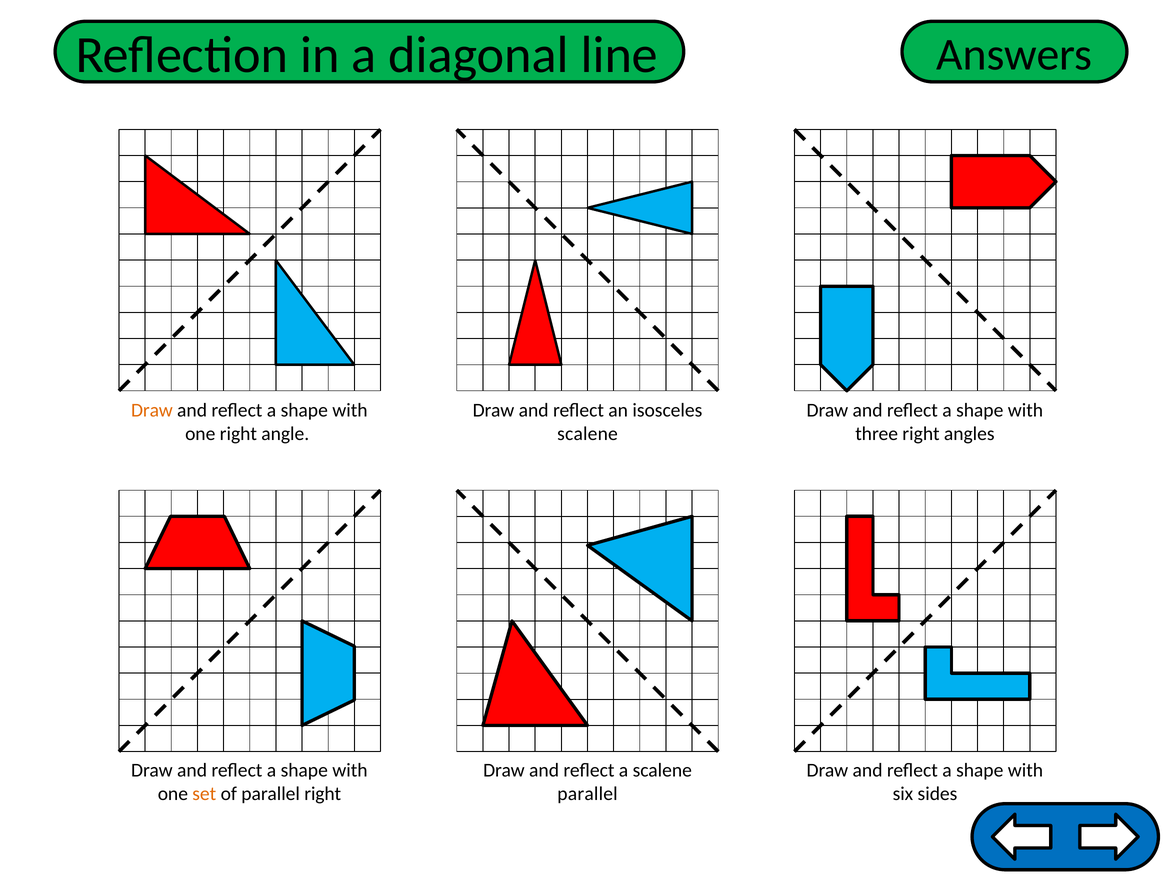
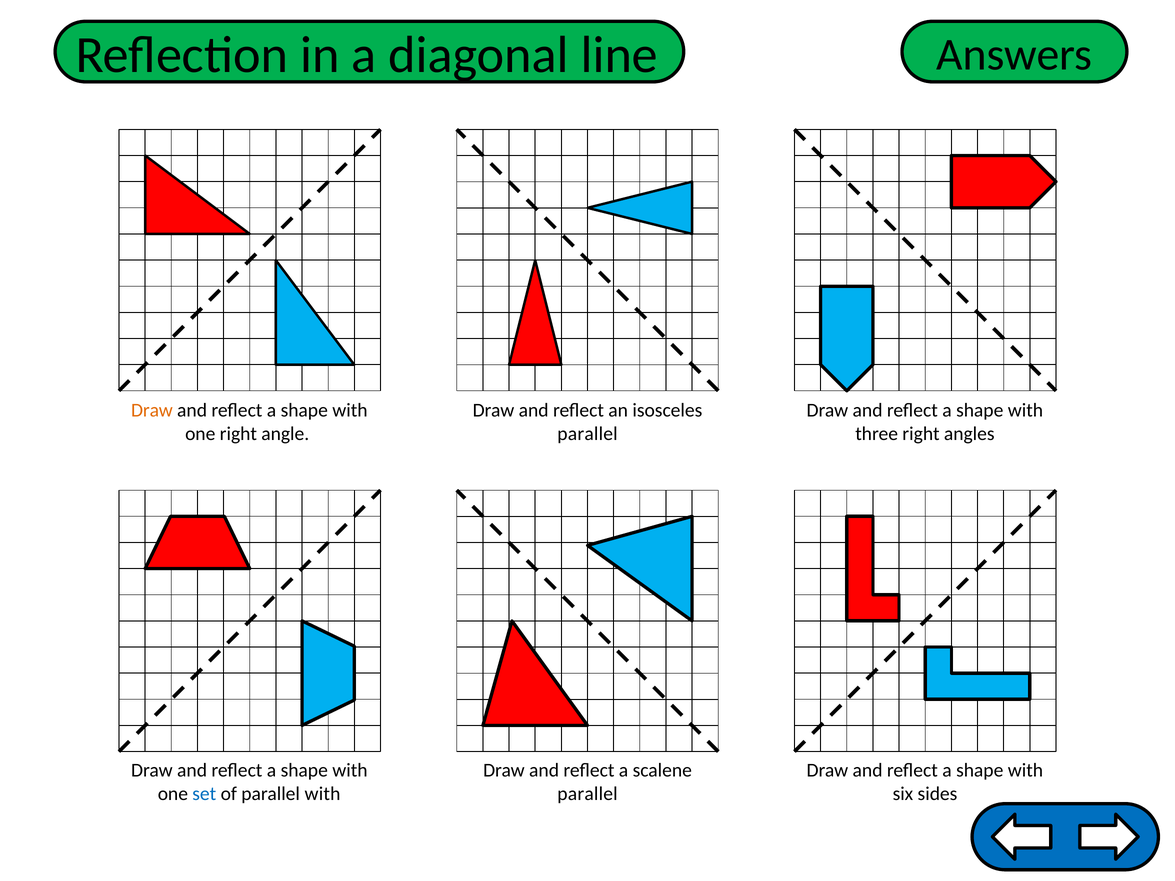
scalene: scalene -> parallel (588, 434)
set colour: orange -> blue (204, 794)
parallel right: right -> with (323, 794)
